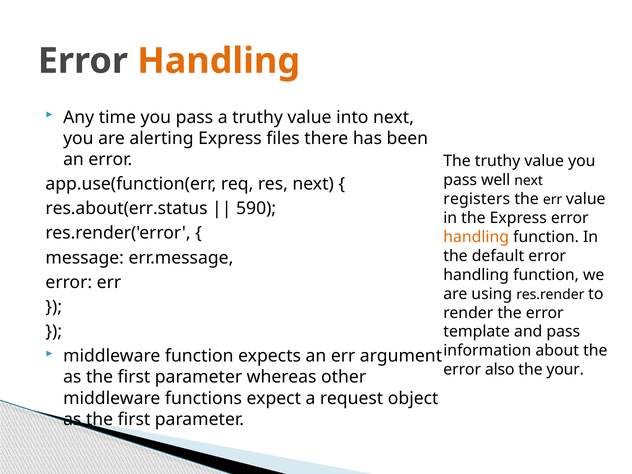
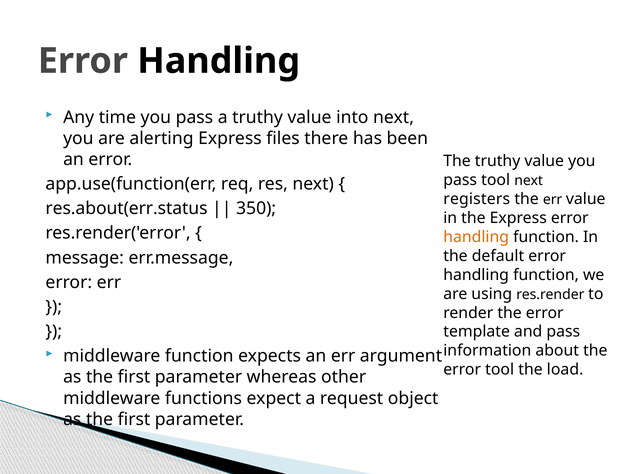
Handling colour: orange -> black (219, 61)
pass well: well -> tool (496, 180)
590: 590 -> 350 (256, 209)
error also: also -> tool (500, 370)
your: your -> load (565, 370)
